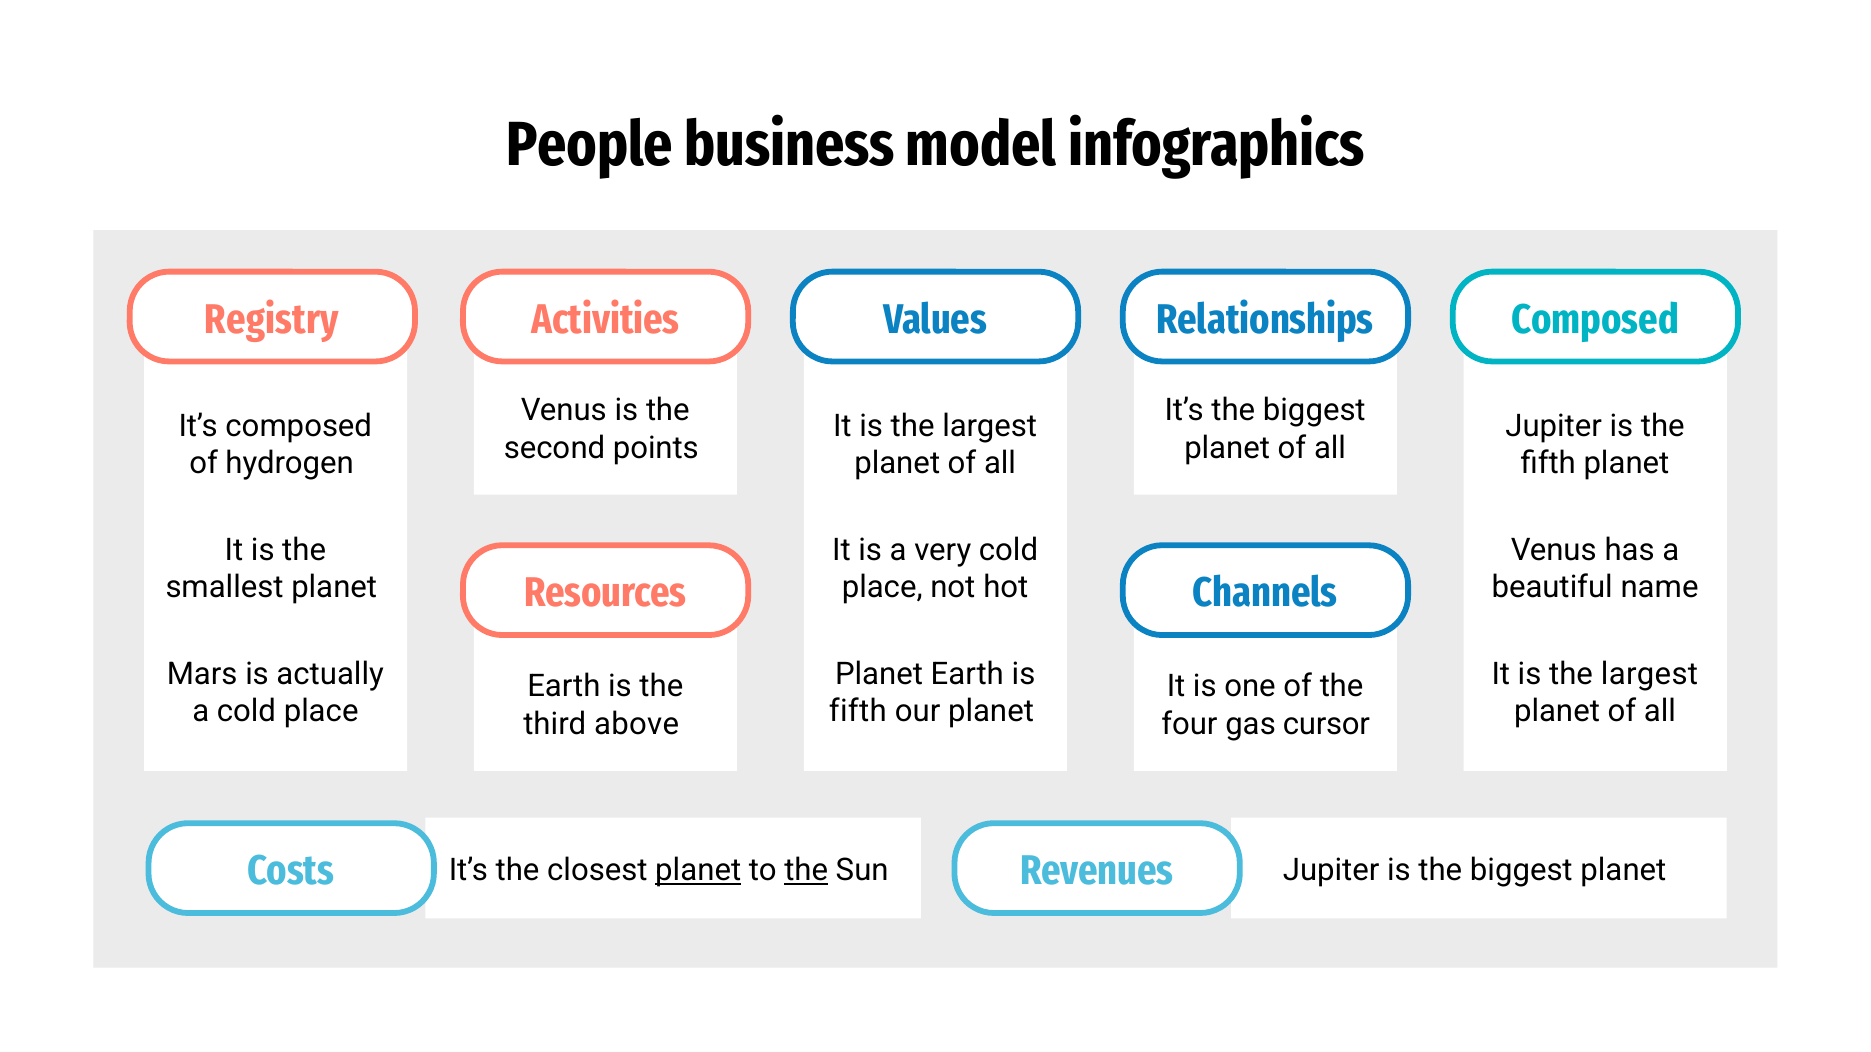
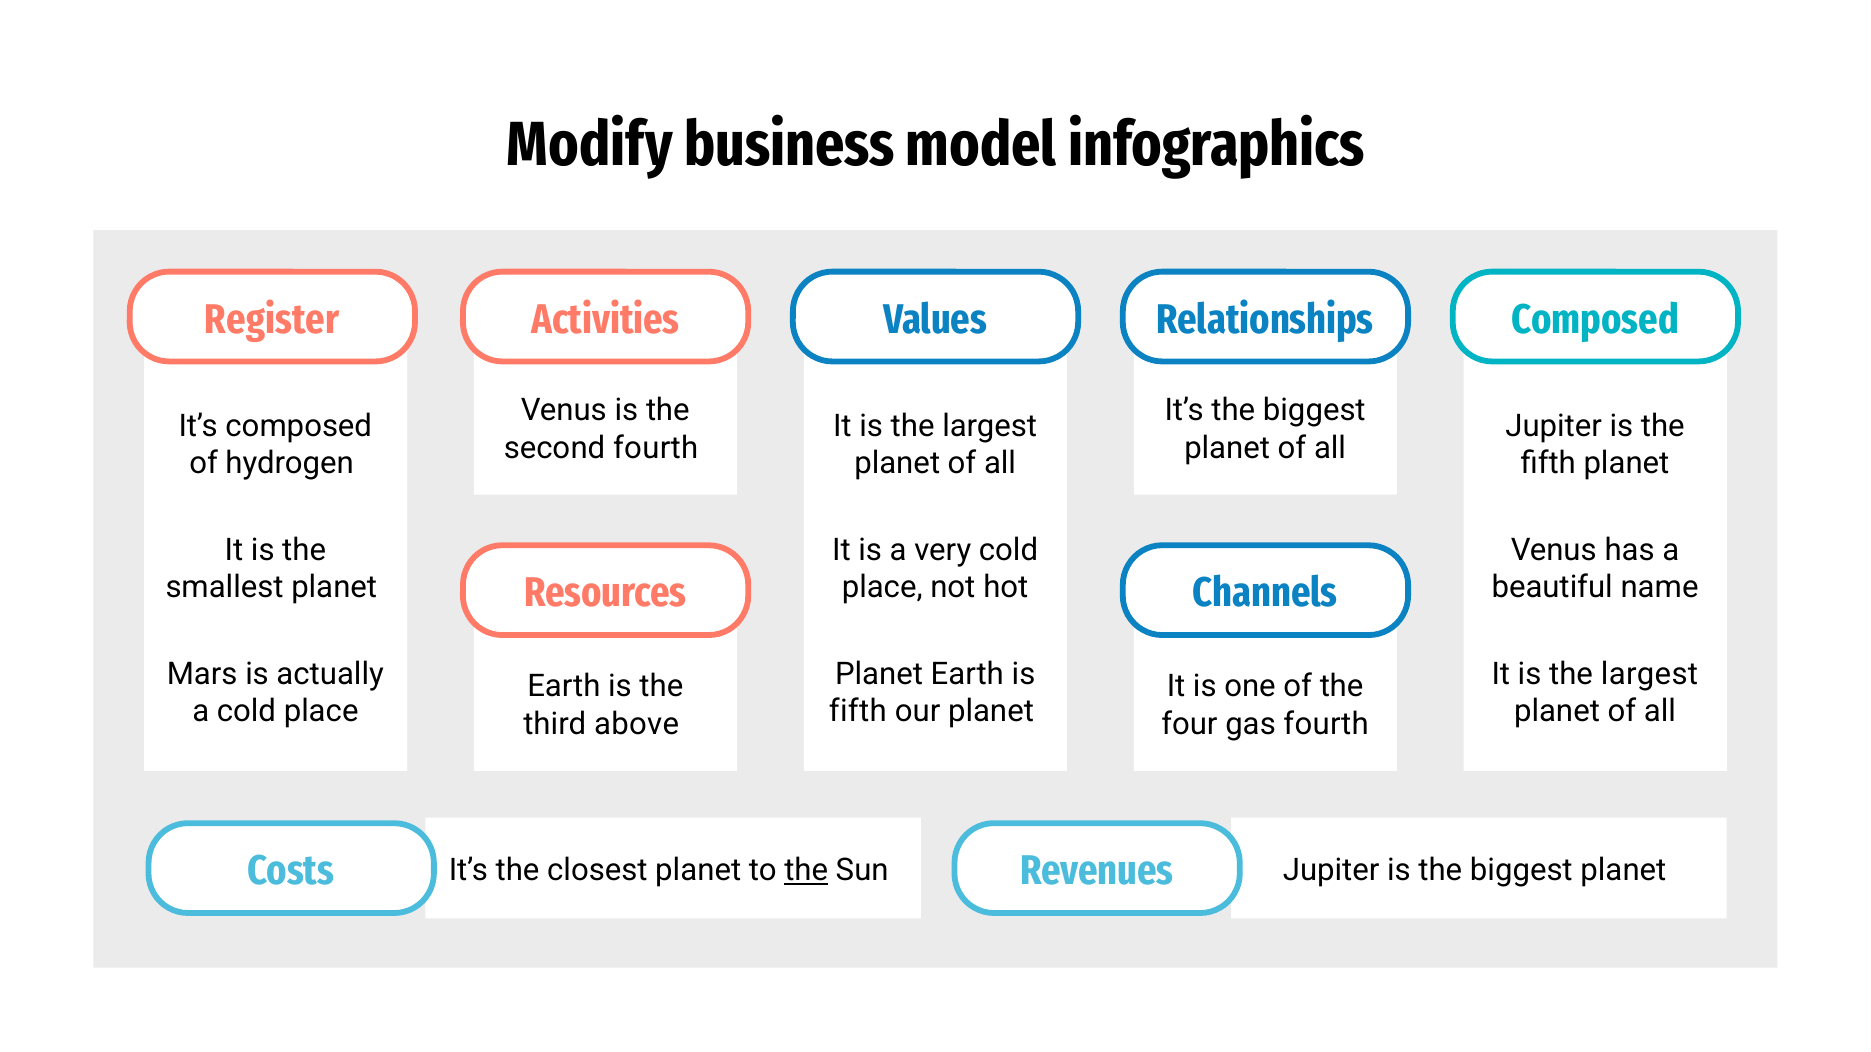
People: People -> Modify (589, 144)
Registry: Registry -> Register (272, 320)
second points: points -> fourth (656, 448)
gas cursor: cursor -> fourth (1326, 724)
planet underline: present -> none (698, 871)
